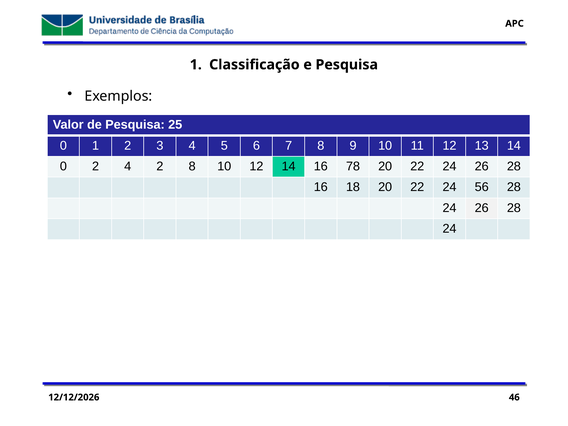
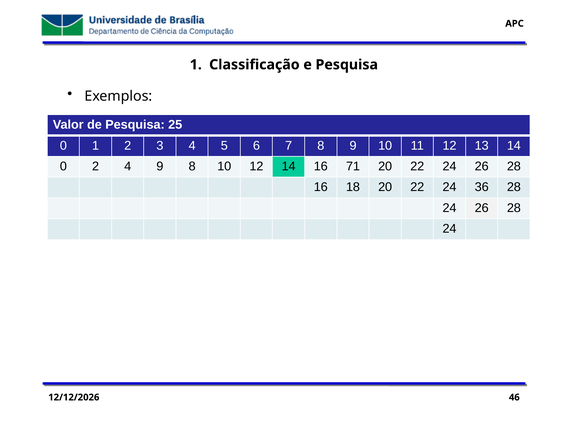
4 2: 2 -> 9 (160, 166)
78: 78 -> 71 (353, 166)
56: 56 -> 36 (482, 187)
